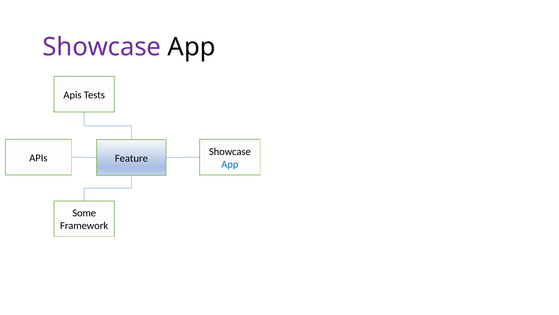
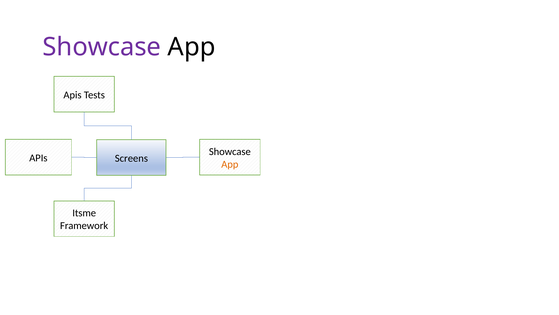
Feature: Feature -> Screens (131, 158)
App colour: blue -> orange (230, 164)
Some: Some -> Itsme (84, 213)
